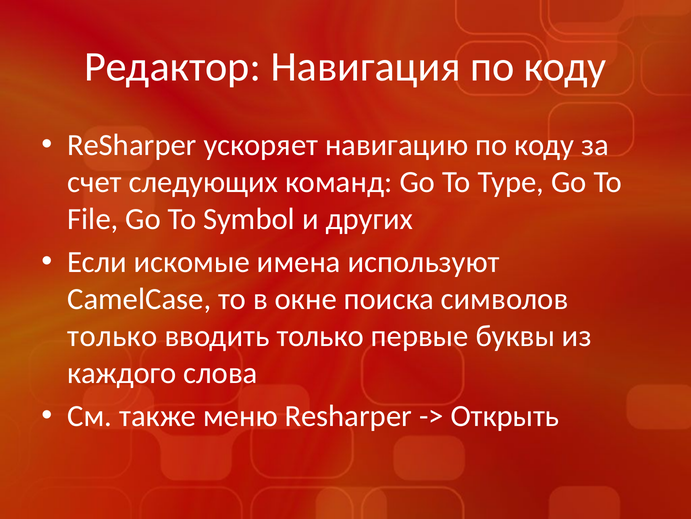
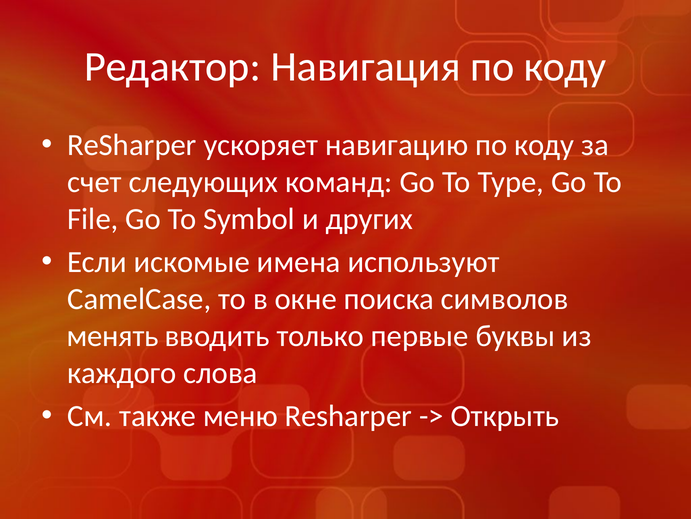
только: только -> менять (113, 336)
